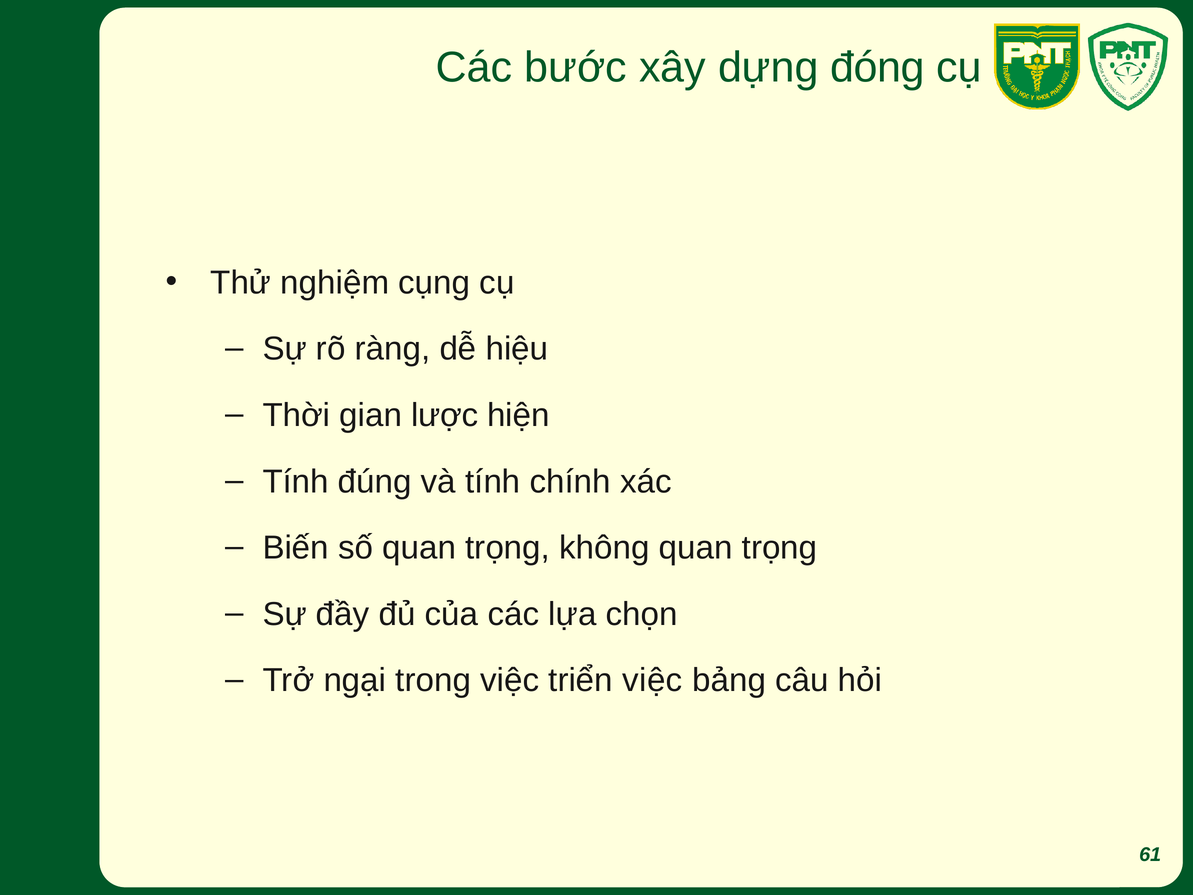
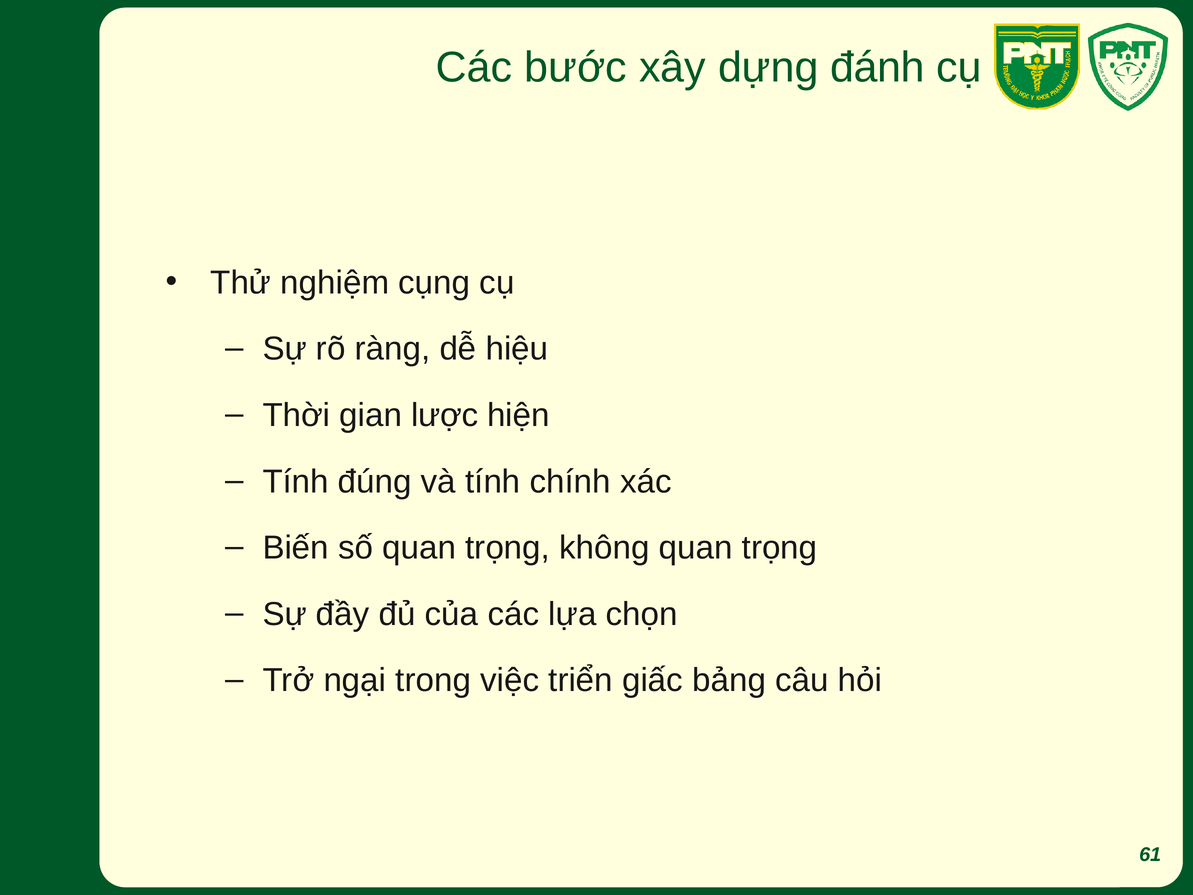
đóng: đóng -> đánh (878, 68)
triển việc: việc -> giấc (653, 680)
